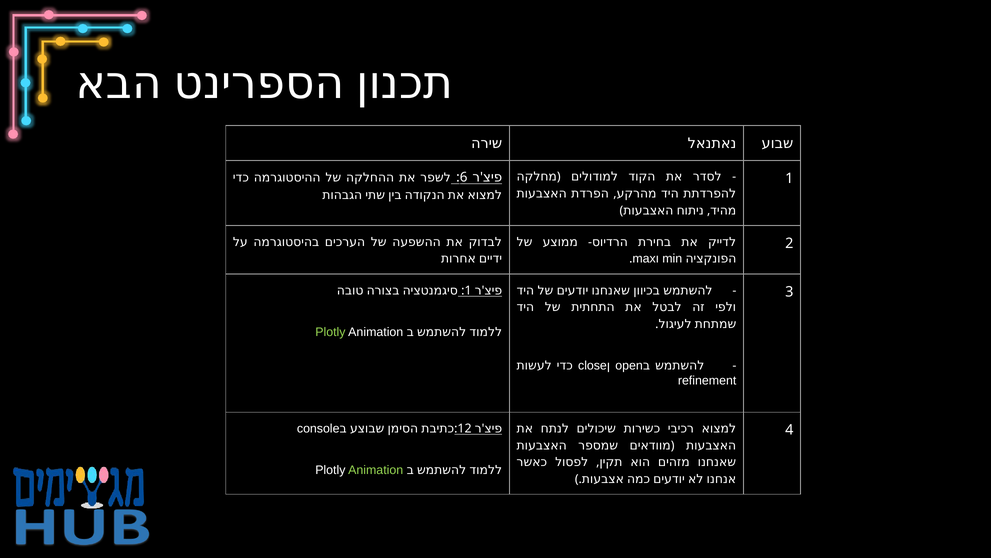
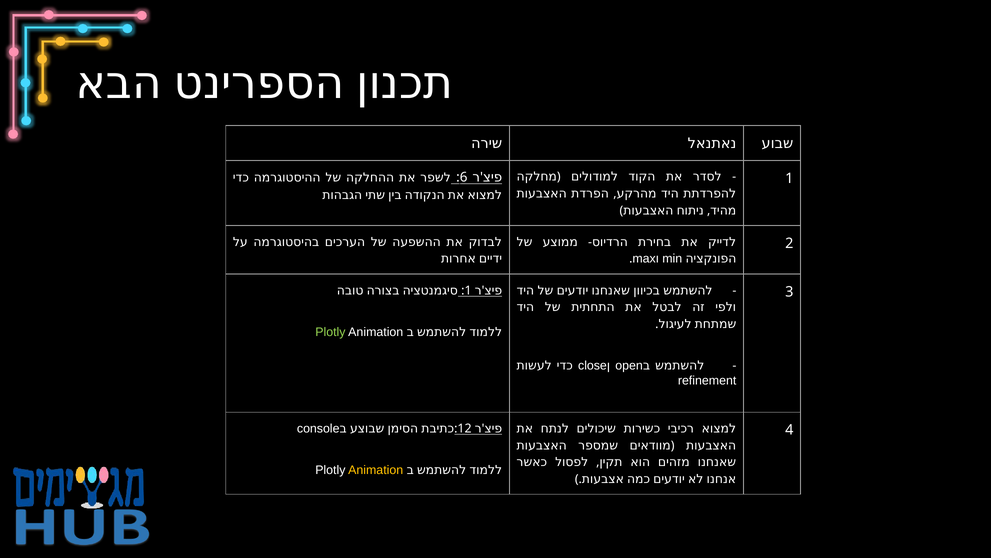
Animation colour: light green -> yellow (376, 470)
